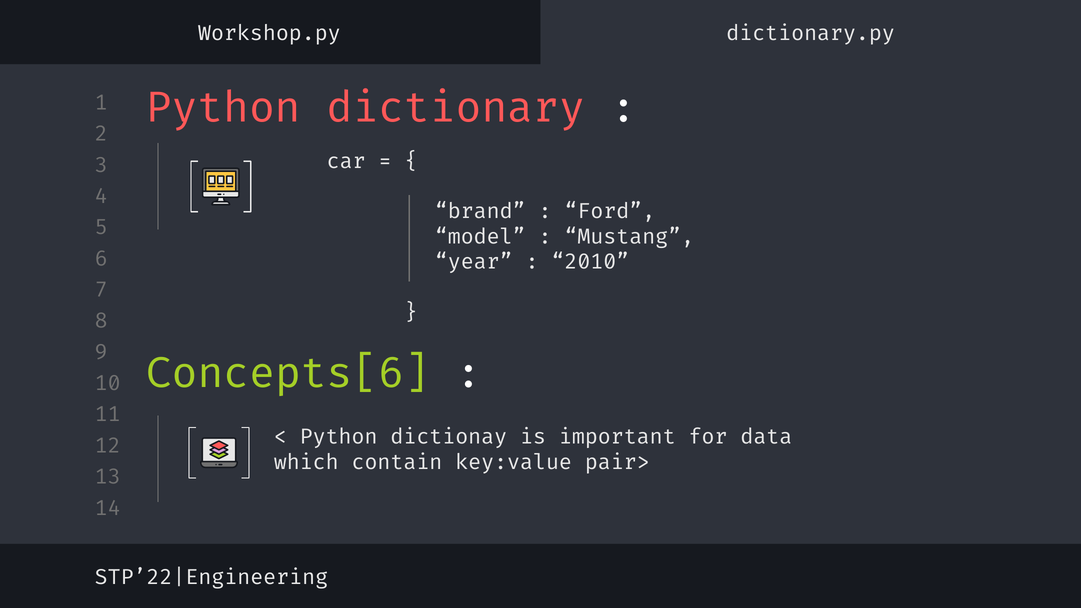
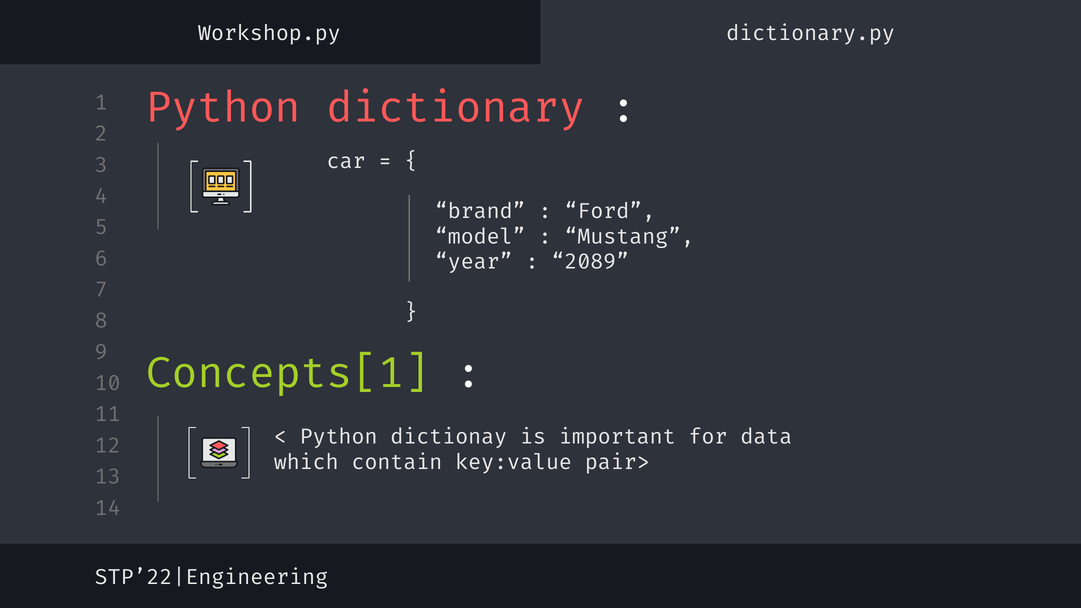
2010: 2010 -> 2089 (590, 262)
Concepts[6: Concepts[6 -> Concepts[1 (288, 373)
